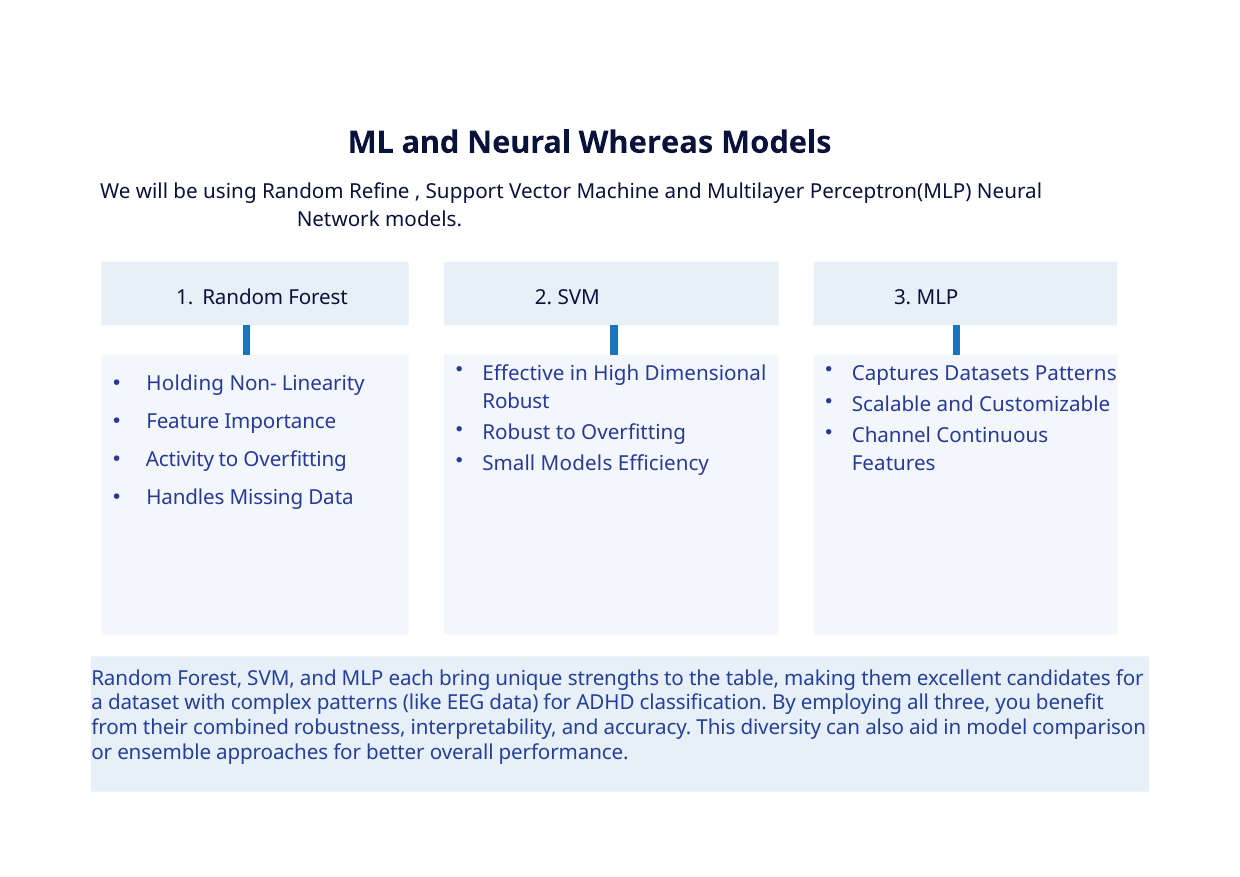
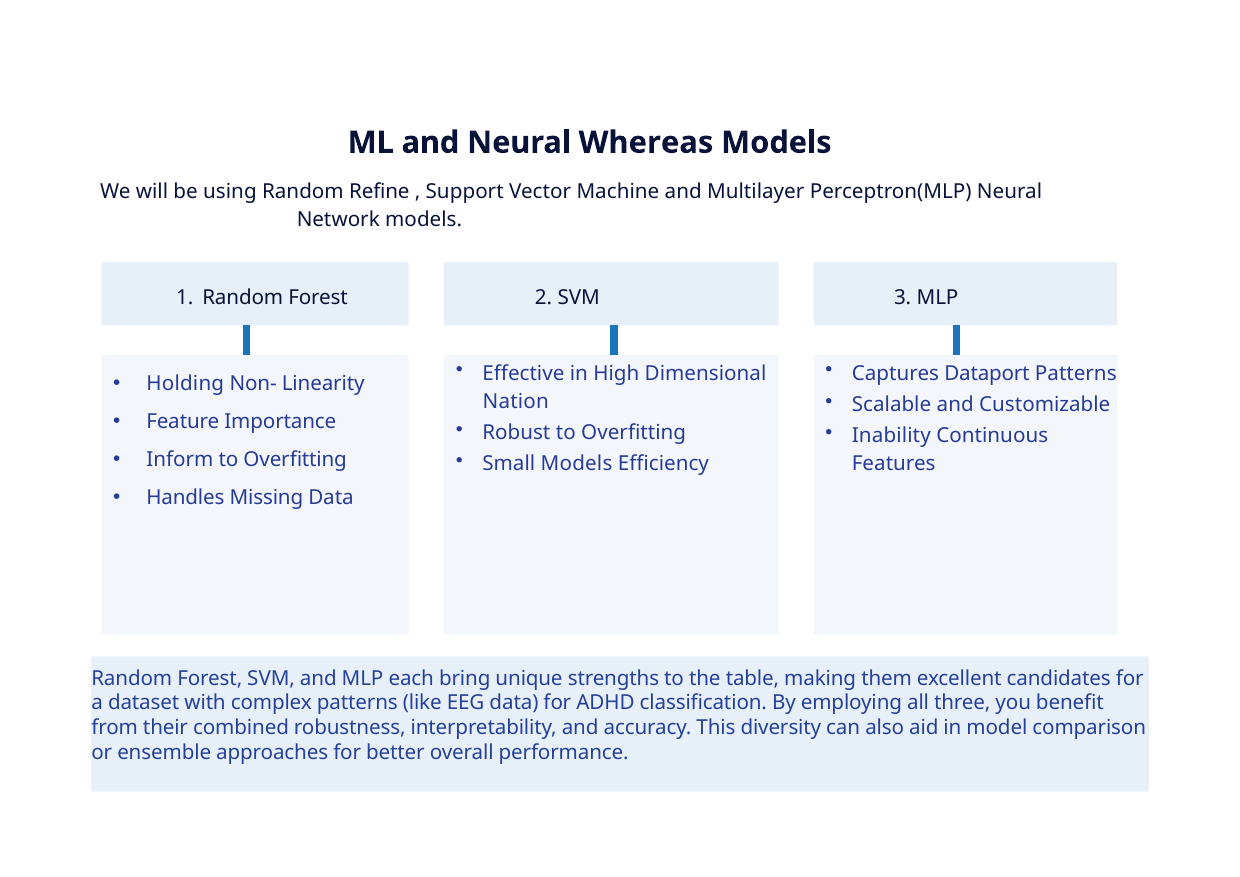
Datasets: Datasets -> Dataport (987, 373)
Robust: Robust -> Nation (516, 401)
Channel: Channel -> Inability (891, 436)
Activity: Activity -> Inform (180, 460)
